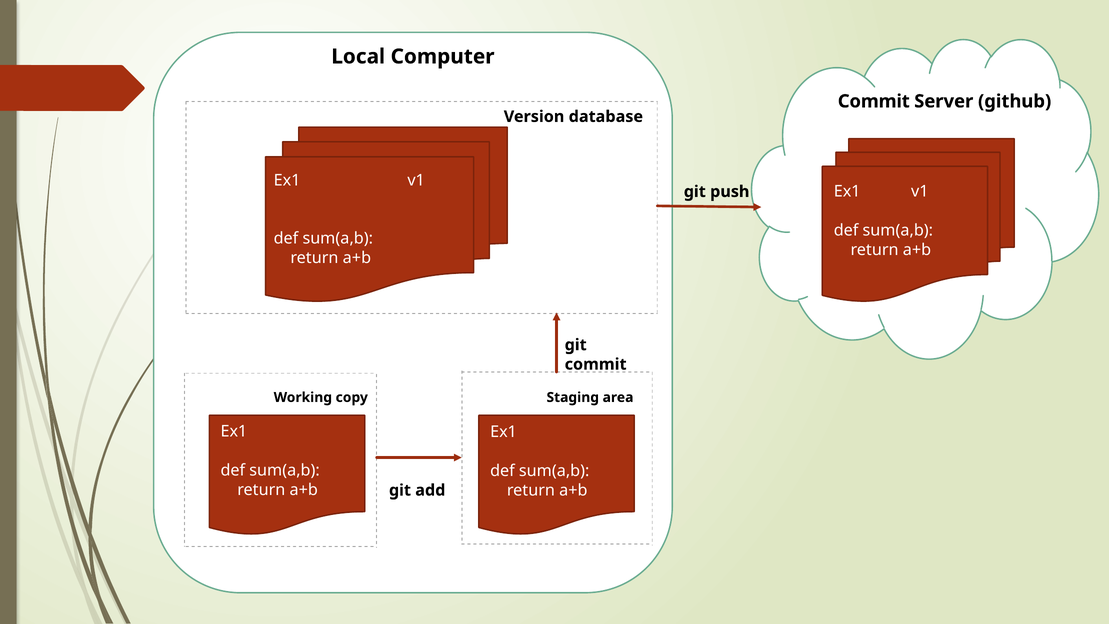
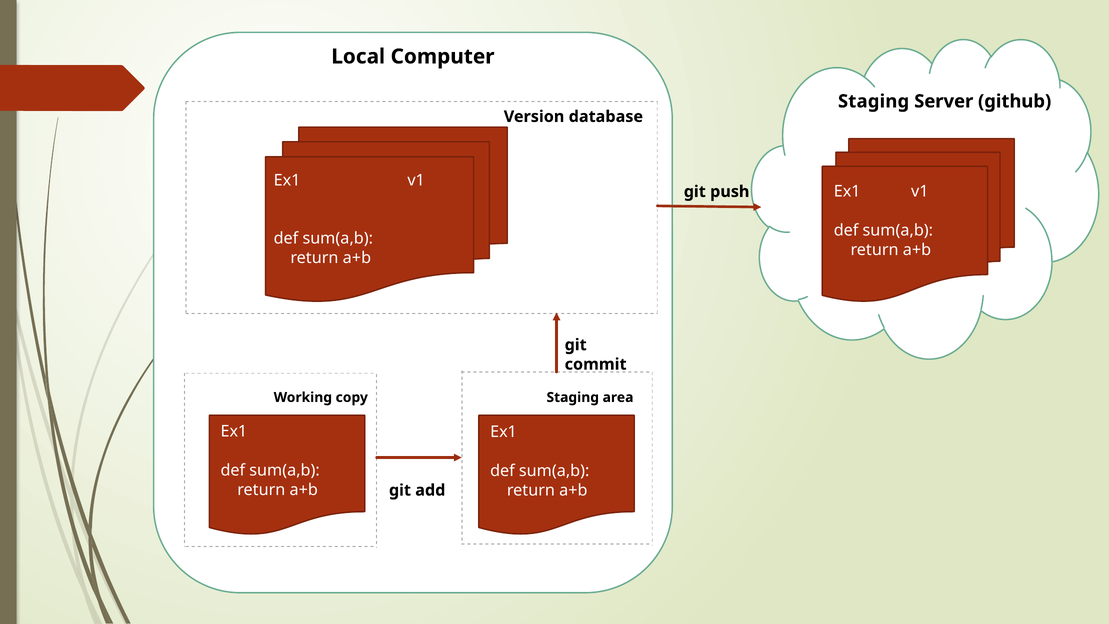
Commit: Commit -> Staging (874, 101)
